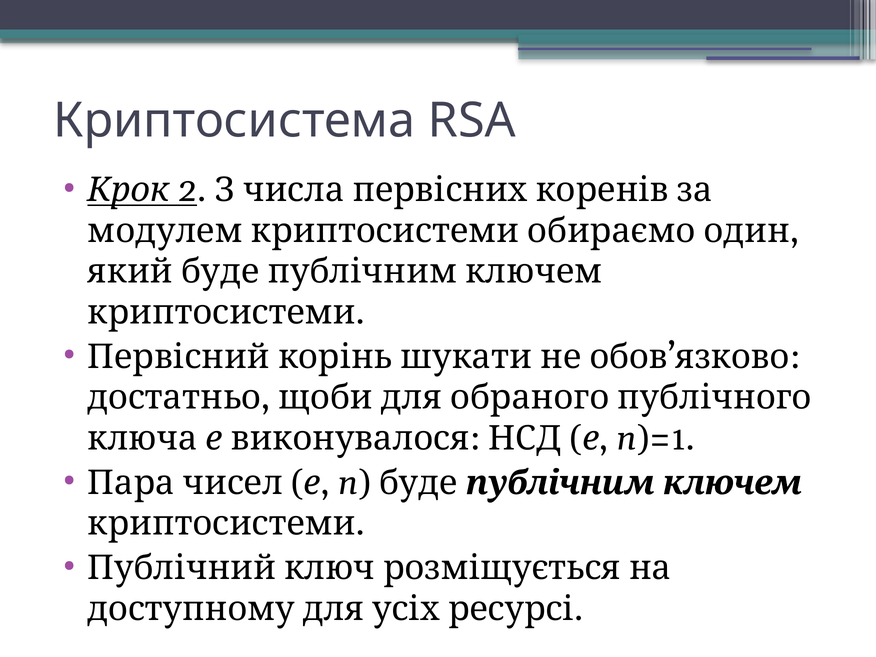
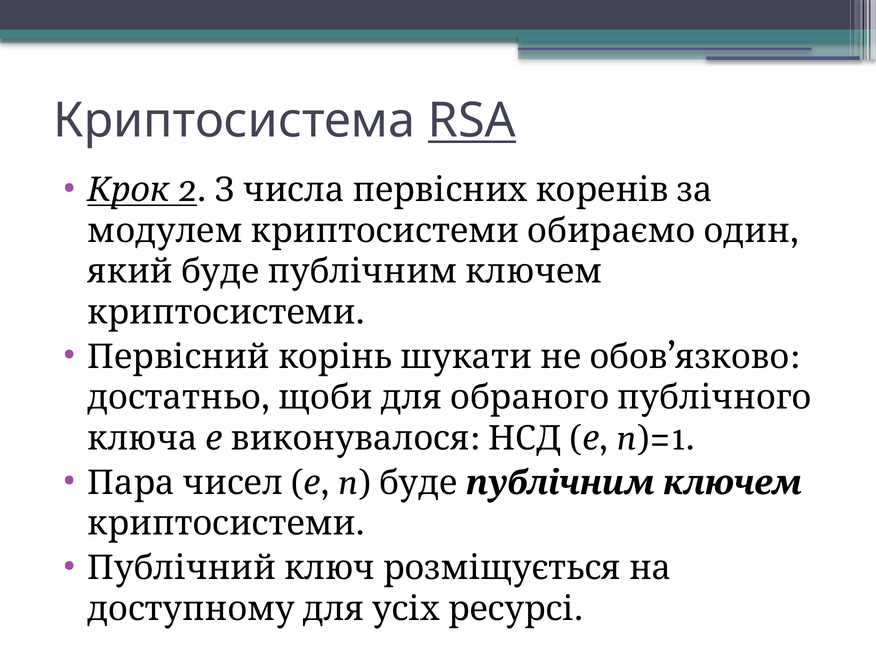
RSA underline: none -> present (472, 121)
